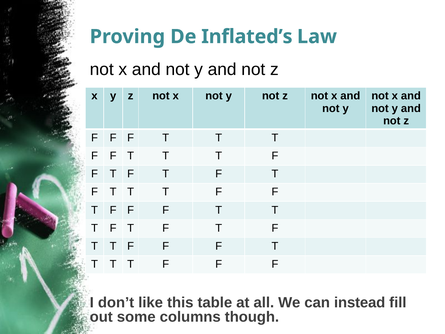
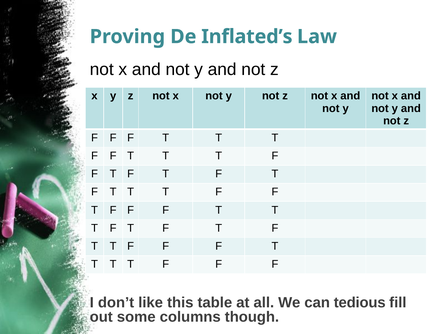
instead: instead -> tedious (360, 302)
